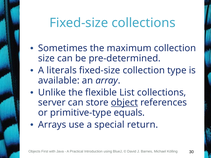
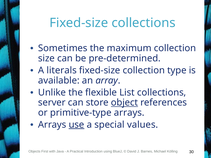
primitive-type equals: equals -> arrays (129, 113)
use underline: none -> present (76, 125)
return: return -> values (143, 125)
